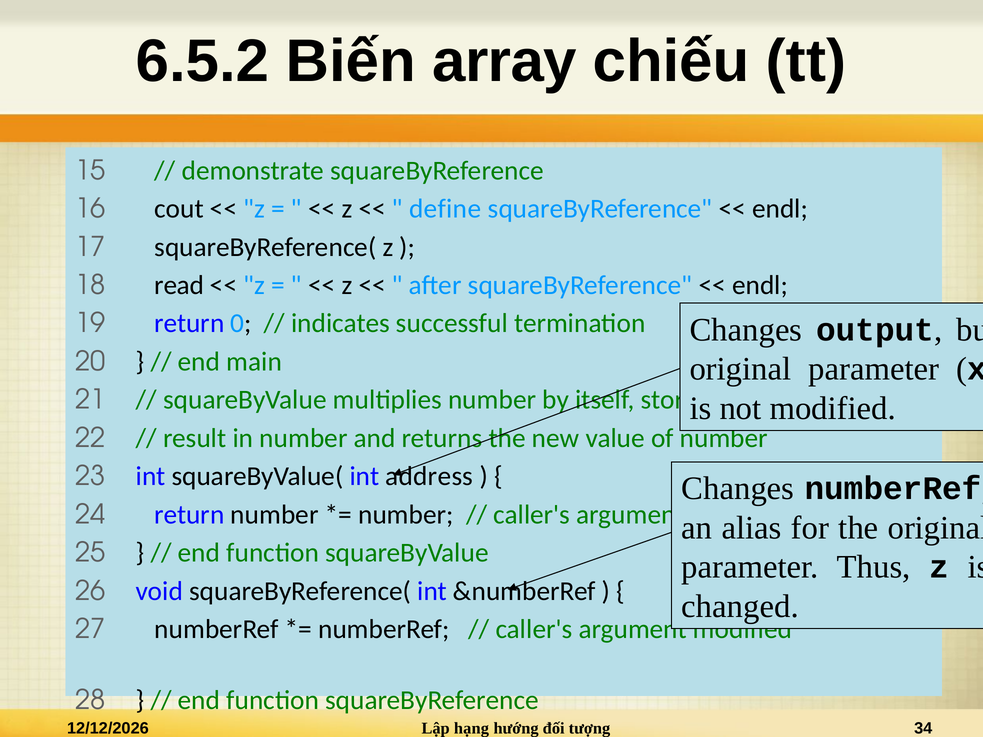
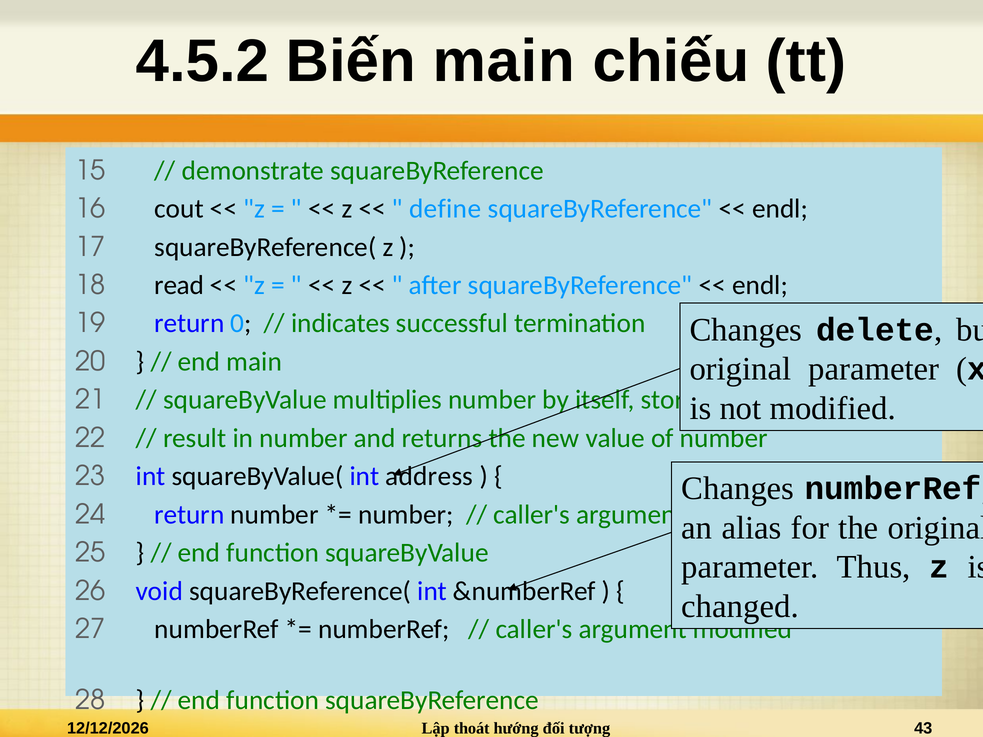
6.5.2: 6.5.2 -> 4.5.2 (202, 62)
Biến array: array -> main (504, 62)
output: output -> delete (875, 330)
hạng: hạng -> thoát (472, 728)
34: 34 -> 43 (923, 728)
